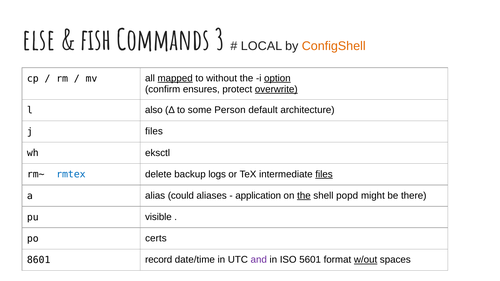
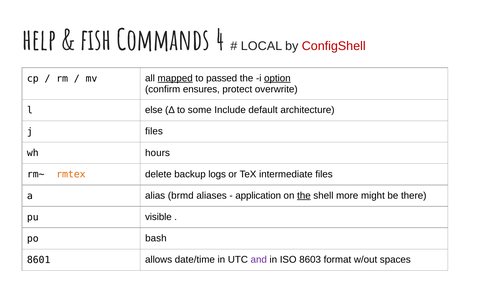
else: else -> help (39, 41)
3: 3 -> 4 (220, 41)
ConfigShell colour: orange -> red (334, 46)
without: without -> passed (222, 78)
overwrite underline: present -> none (276, 89)
also: also -> else (154, 110)
Person: Person -> Include (230, 110)
eksctl: eksctl -> hours (158, 153)
rmtex colour: blue -> orange (71, 175)
files underline: present -> none (324, 174)
could: could -> brmd (181, 196)
popd: popd -> more (347, 196)
certs: certs -> bash (156, 239)
record: record -> allows (159, 260)
5601: 5601 -> 8603 (310, 260)
w/out underline: present -> none (366, 260)
